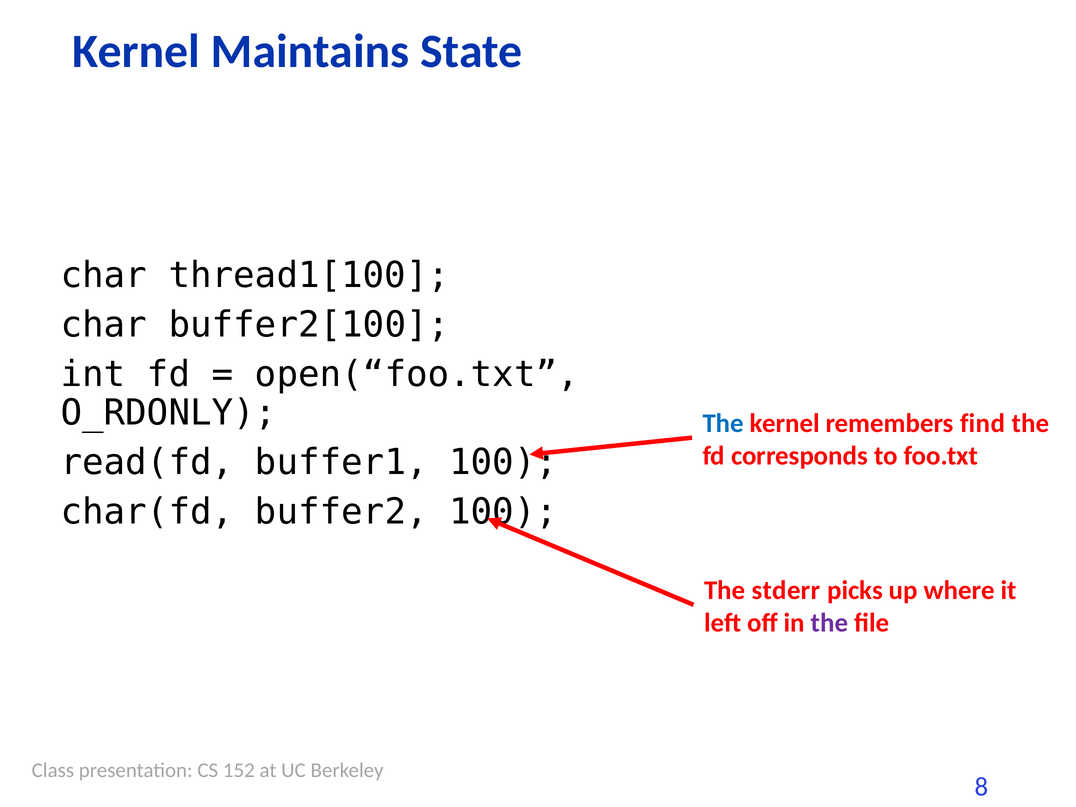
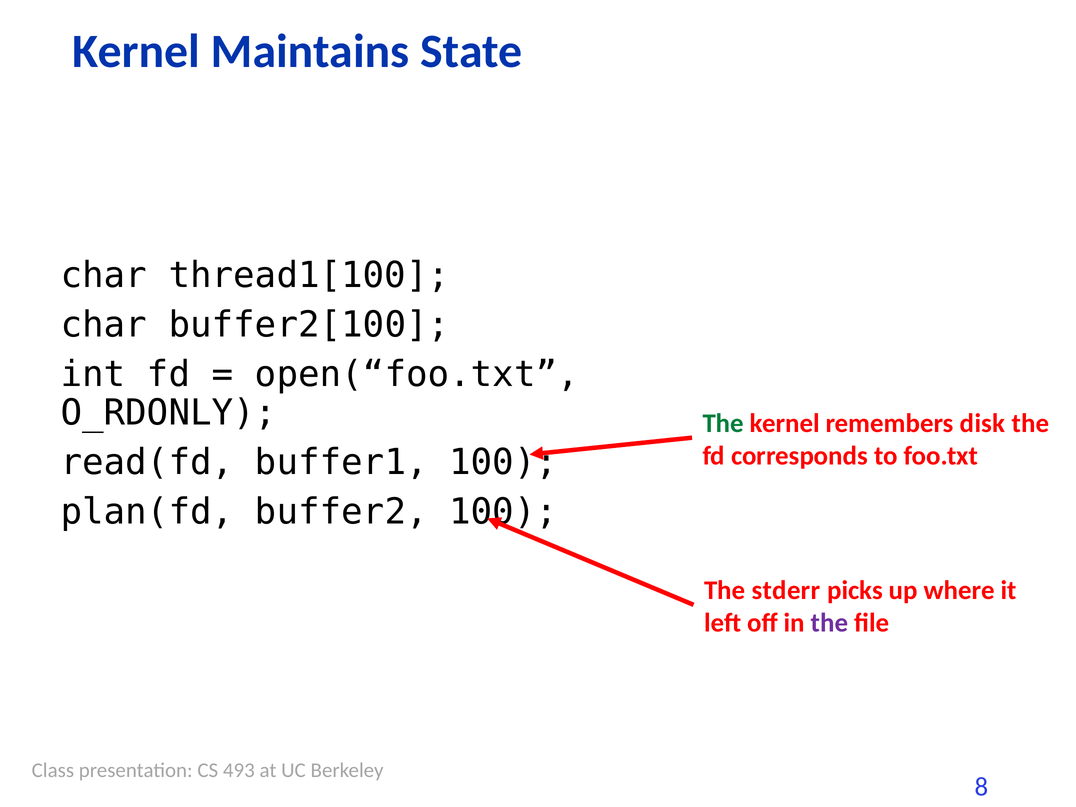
The colour: blue -> green (723, 423)
find: find -> disk (983, 423)
char(fd: char(fd -> plan(fd (147, 512)
152: 152 -> 493 (239, 770)
